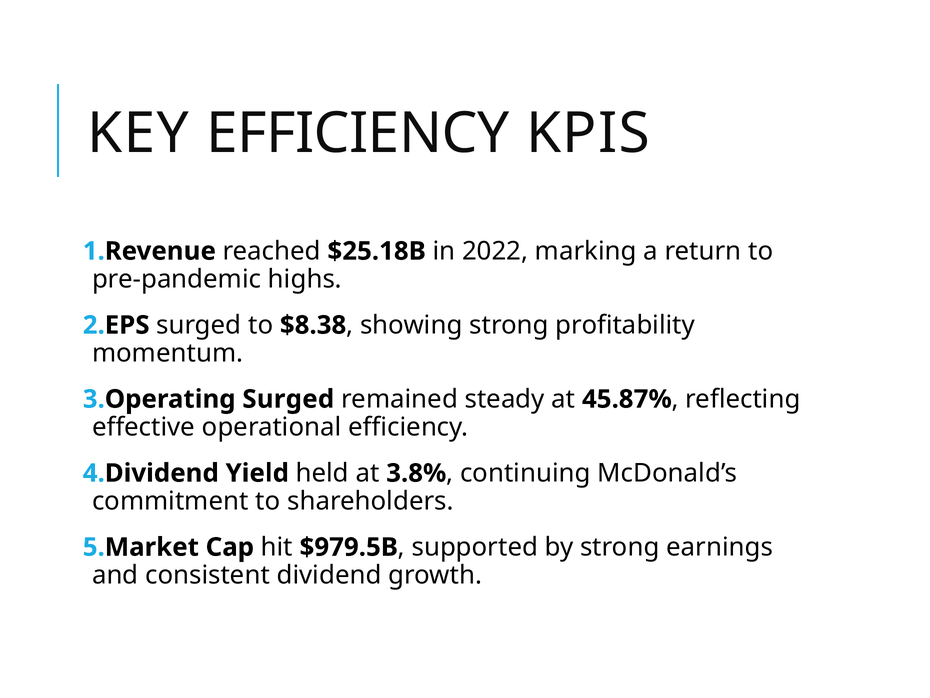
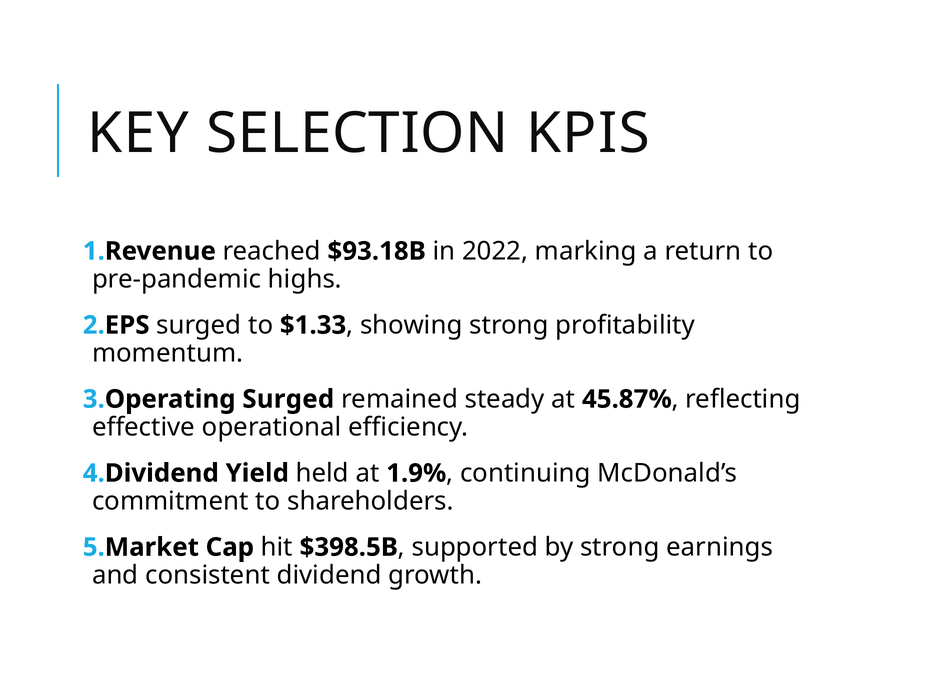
KEY EFFICIENCY: EFFICIENCY -> SELECTION (357, 133)
$25.18B: $25.18B -> $93.18B (377, 251)
$8.38: $8.38 -> $1.33 (313, 325)
3.8%: 3.8% -> 1.9% (416, 473)
$979.5B: $979.5B -> $398.5B (349, 547)
